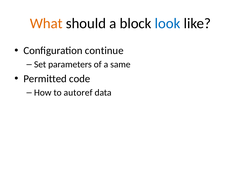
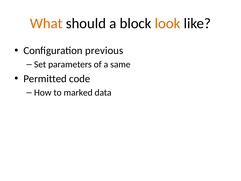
look colour: blue -> orange (168, 23)
continue: continue -> previous (104, 51)
autoref: autoref -> marked (78, 93)
